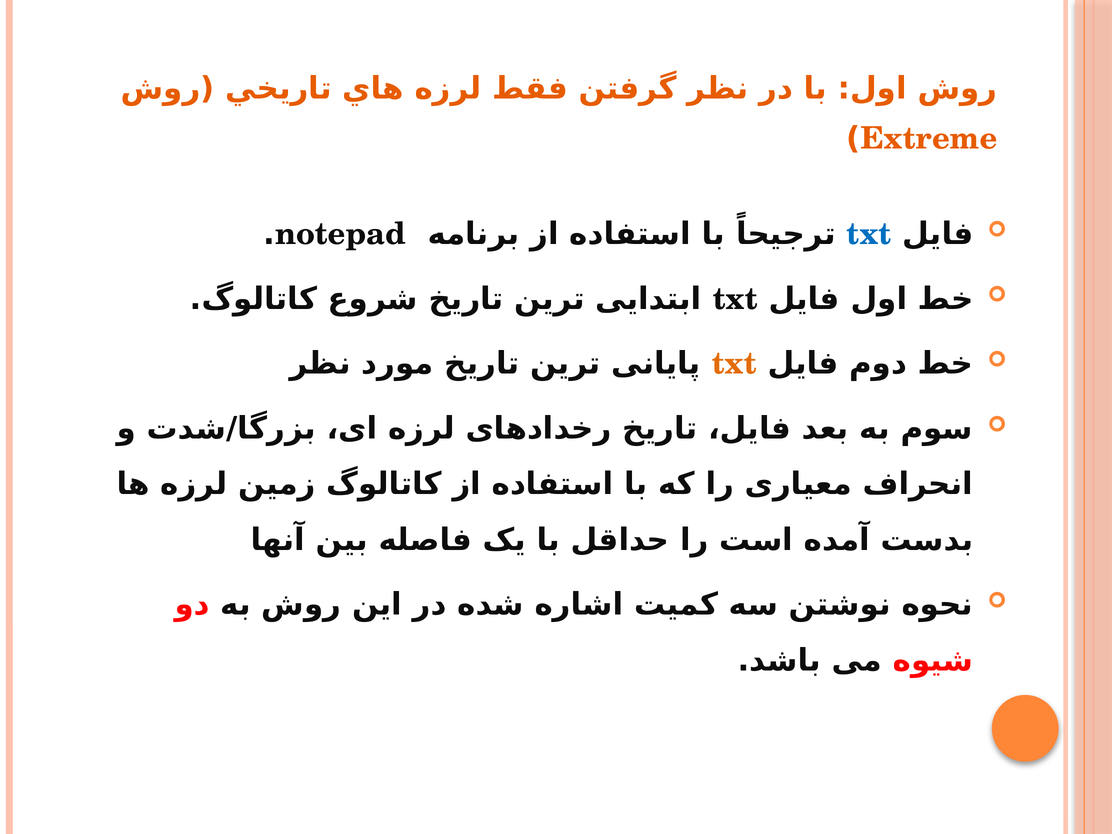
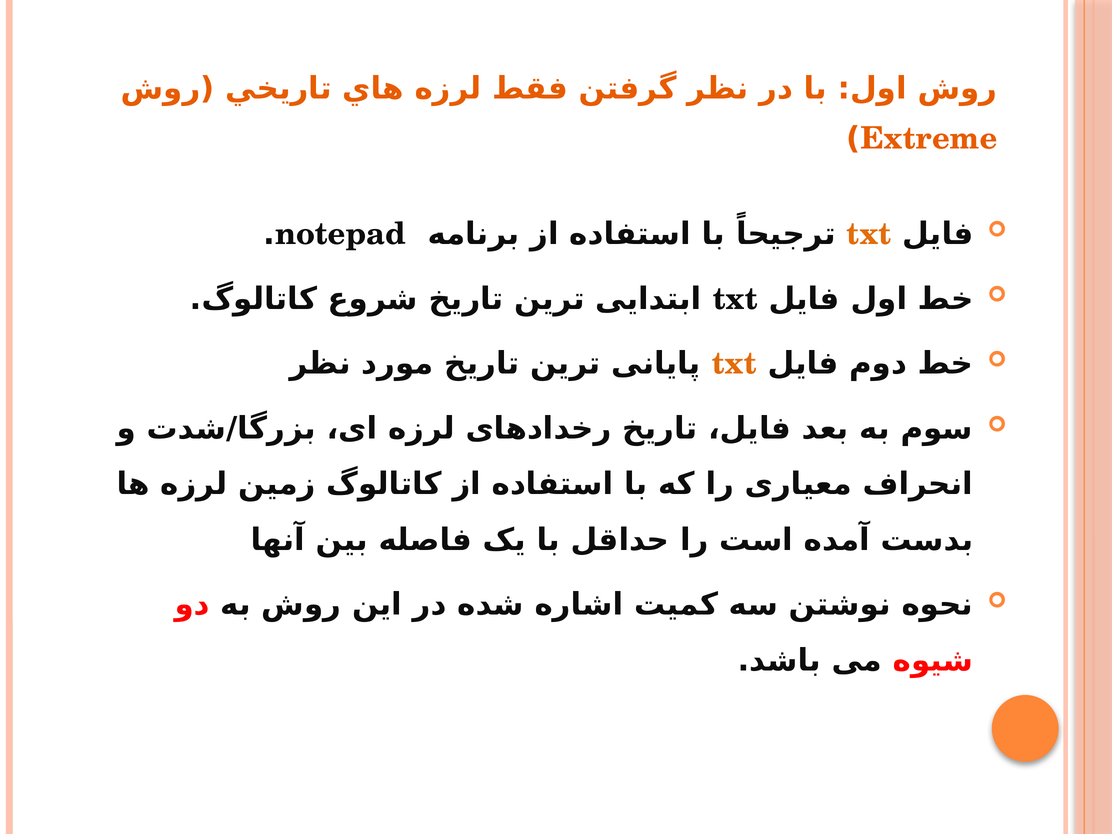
txt colour: blue -> orange (869, 234)
